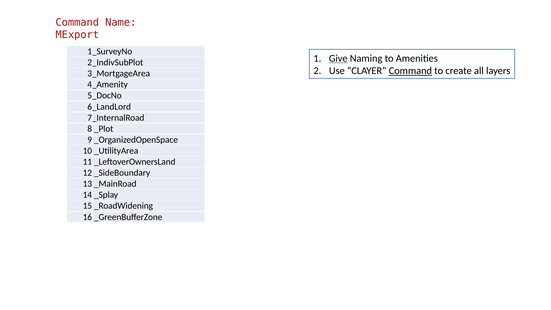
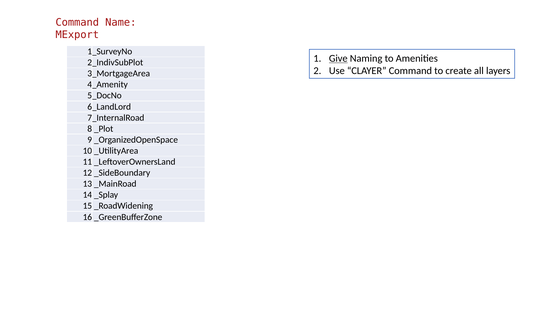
Command underline: present -> none (410, 71)
